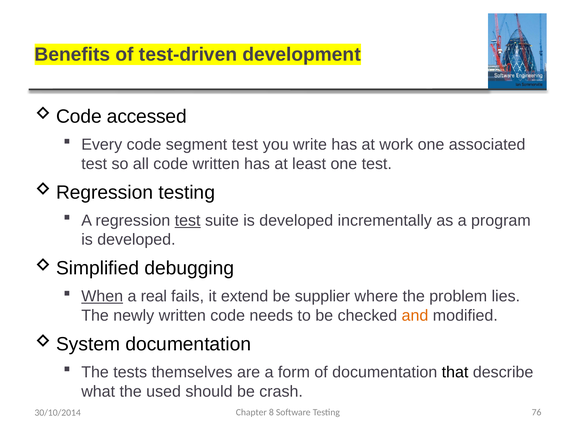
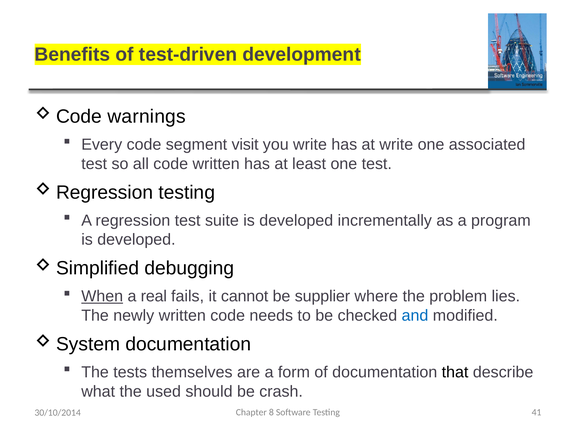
accessed: accessed -> warnings (147, 117)
segment test: test -> visit (245, 145)
at work: work -> write (396, 145)
test underline: present -> none (188, 220)
extend: extend -> cannot (245, 296)
and colour: orange -> blue (415, 316)
76: 76 -> 41 (537, 412)
